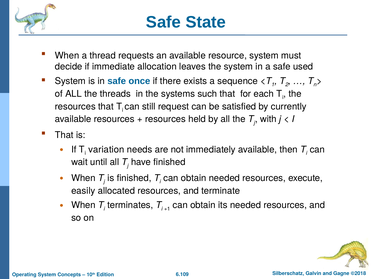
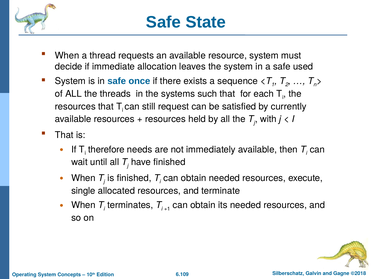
variation: variation -> therefore (106, 149)
easily: easily -> single (83, 191)
